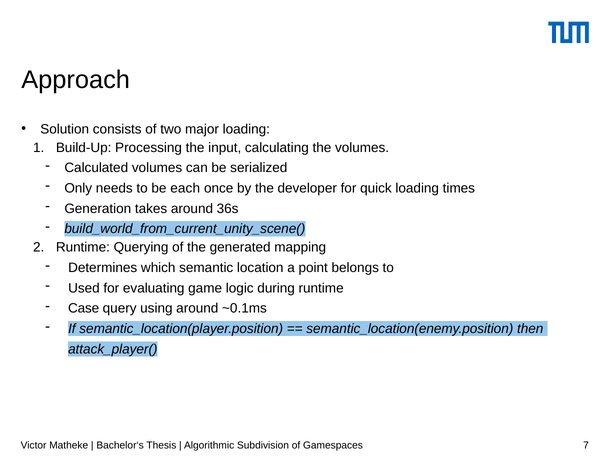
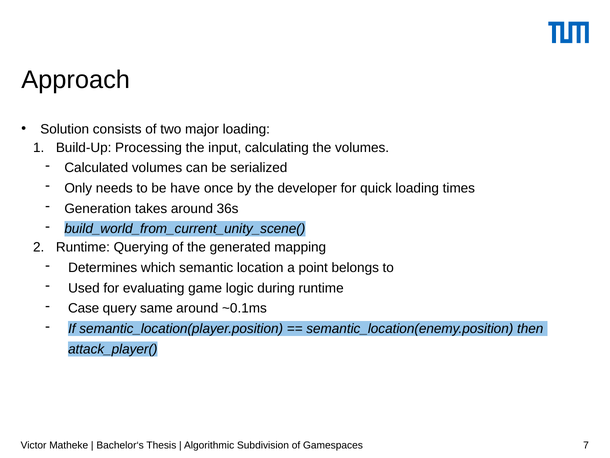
each: each -> have (185, 188)
using: using -> same (156, 308)
